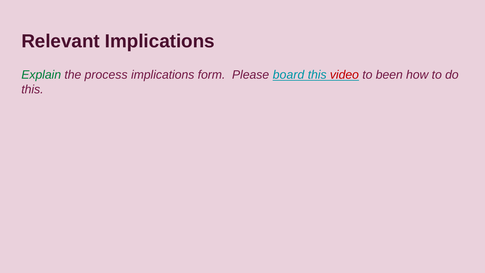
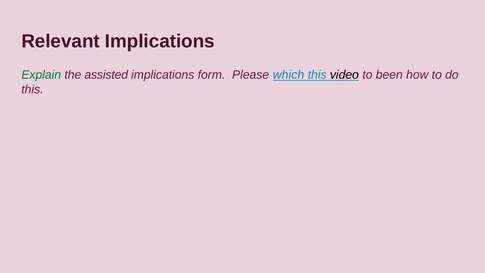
process: process -> assisted (106, 75)
board: board -> which (289, 75)
video colour: red -> black (344, 75)
